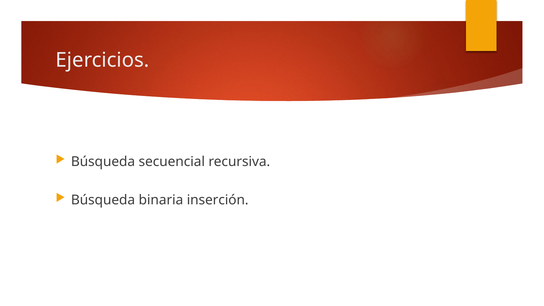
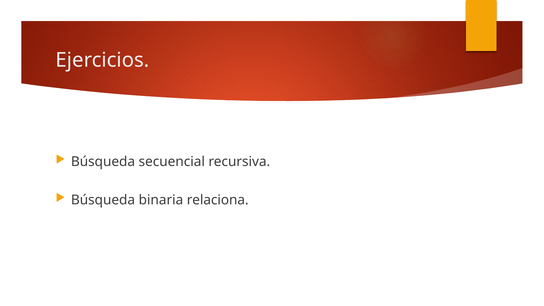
inserción: inserción -> relaciona (218, 200)
